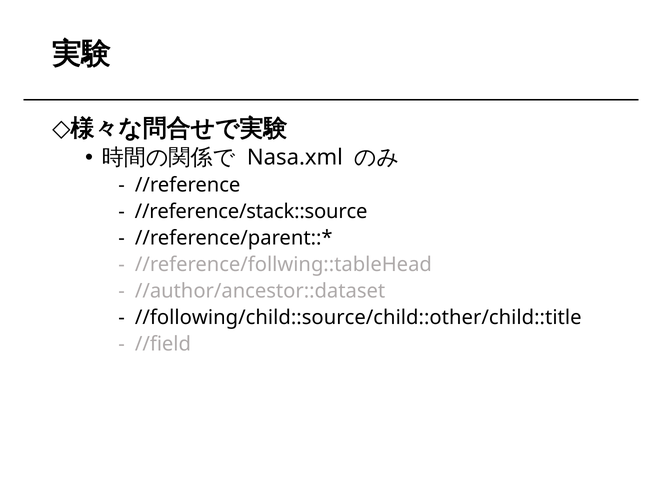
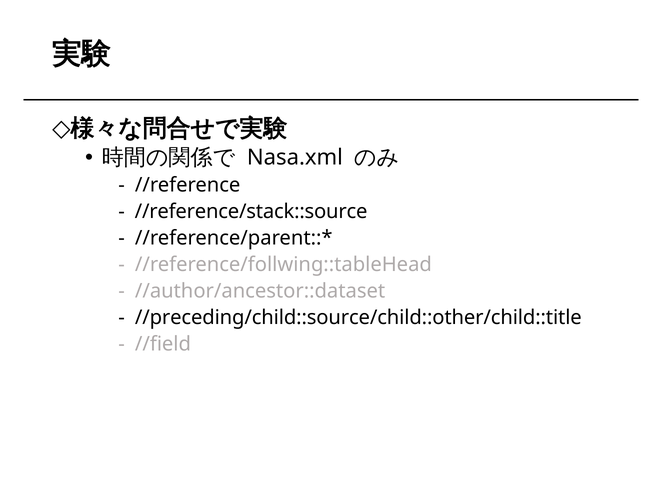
//following/child::source/child::other/child::title: //following/child::source/child::other/child::title -> //preceding/child::source/child::other/child::title (358, 317)
